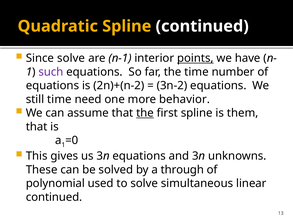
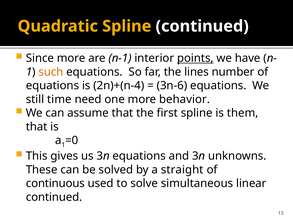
Since solve: solve -> more (71, 58)
such colour: purple -> orange (51, 72)
the time: time -> lines (197, 72)
2n)+(n-2: 2n)+(n-2 -> 2n)+(n-4 (119, 86)
3n-2: 3n-2 -> 3n-6 (172, 86)
the underline: present -> none (145, 113)
through: through -> straight (182, 169)
polynomial: polynomial -> continuous (55, 183)
